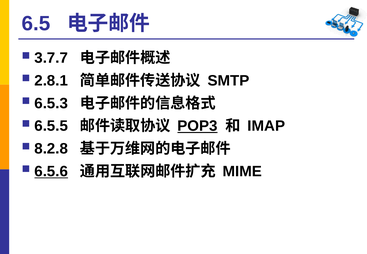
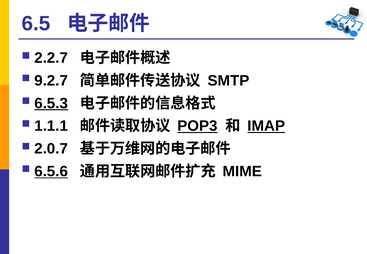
3.7.7: 3.7.7 -> 2.2.7 (51, 58)
2.8.1: 2.8.1 -> 9.2.7 (51, 81)
6.5.3 underline: none -> present (51, 103)
6.5.5: 6.5.5 -> 1.1.1 (51, 126)
IMAP underline: none -> present (266, 126)
8.2.8: 8.2.8 -> 2.0.7 (51, 149)
